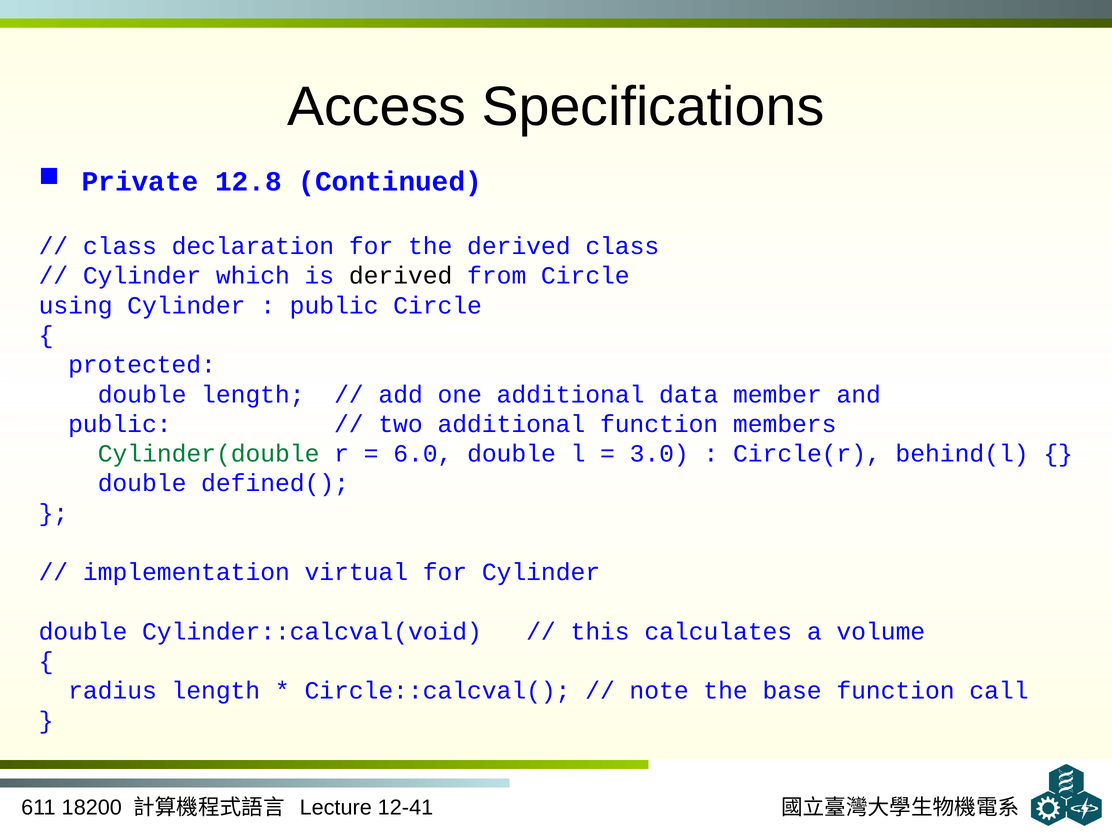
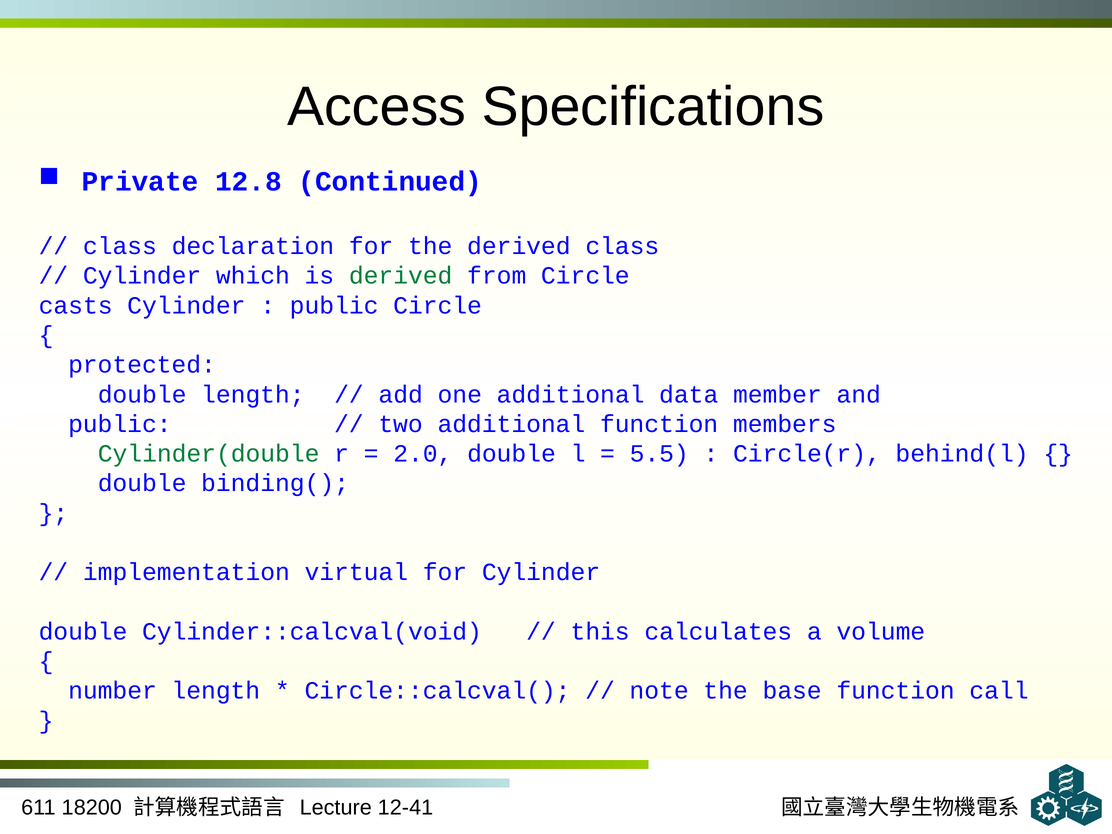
derived colour: black -> green (401, 276)
using: using -> casts (76, 305)
6.0: 6.0 -> 2.0 (423, 454)
3.0: 3.0 -> 5.5 (659, 454)
defined(: defined( -> binding( (275, 483)
radius: radius -> number (113, 691)
